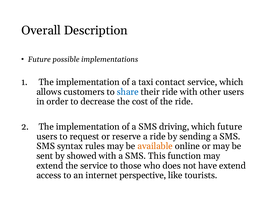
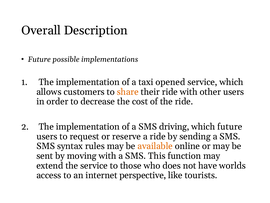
contact: contact -> opened (170, 82)
share colour: blue -> orange (128, 92)
showed: showed -> moving (82, 156)
have extend: extend -> worlds (232, 165)
